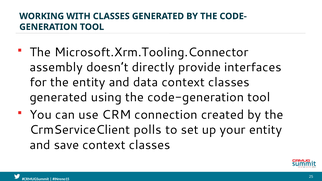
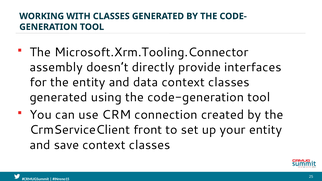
polls: polls -> front (148, 130)
